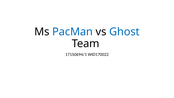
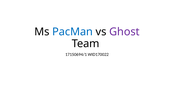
Ghost colour: blue -> purple (124, 32)
